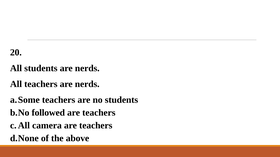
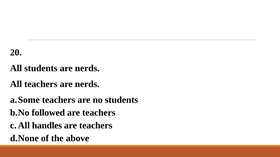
camera: camera -> handles (47, 126)
